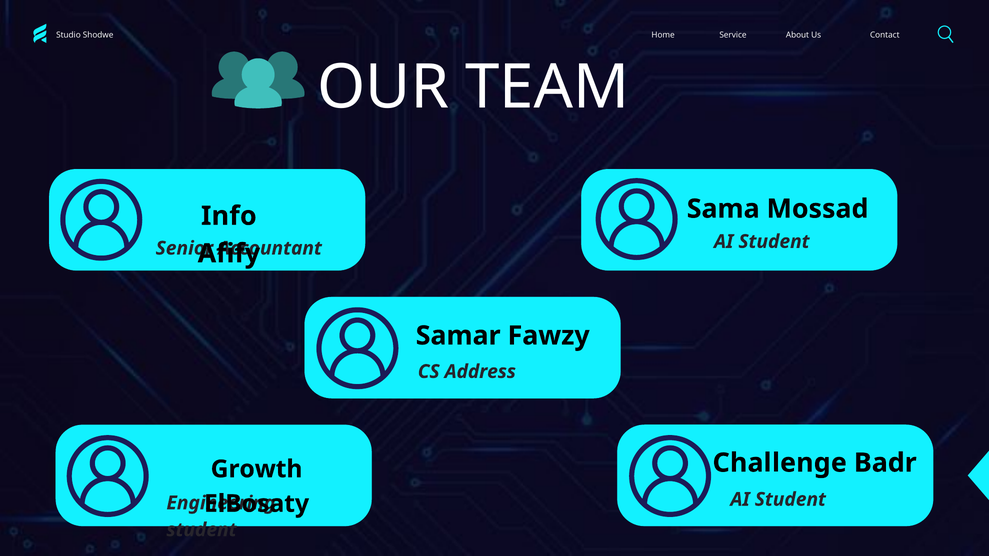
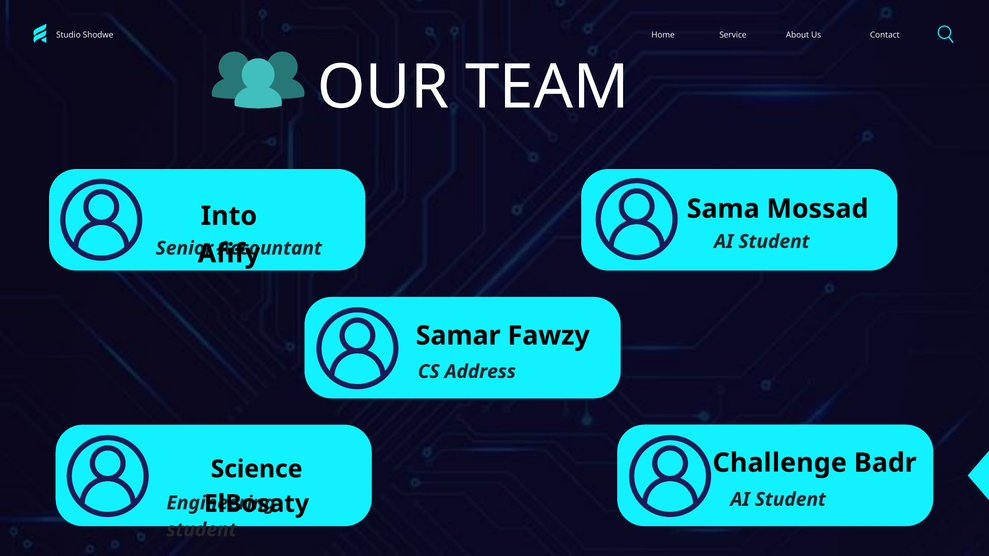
Info: Info -> Into (229, 216)
Growth: Growth -> Science (257, 469)
